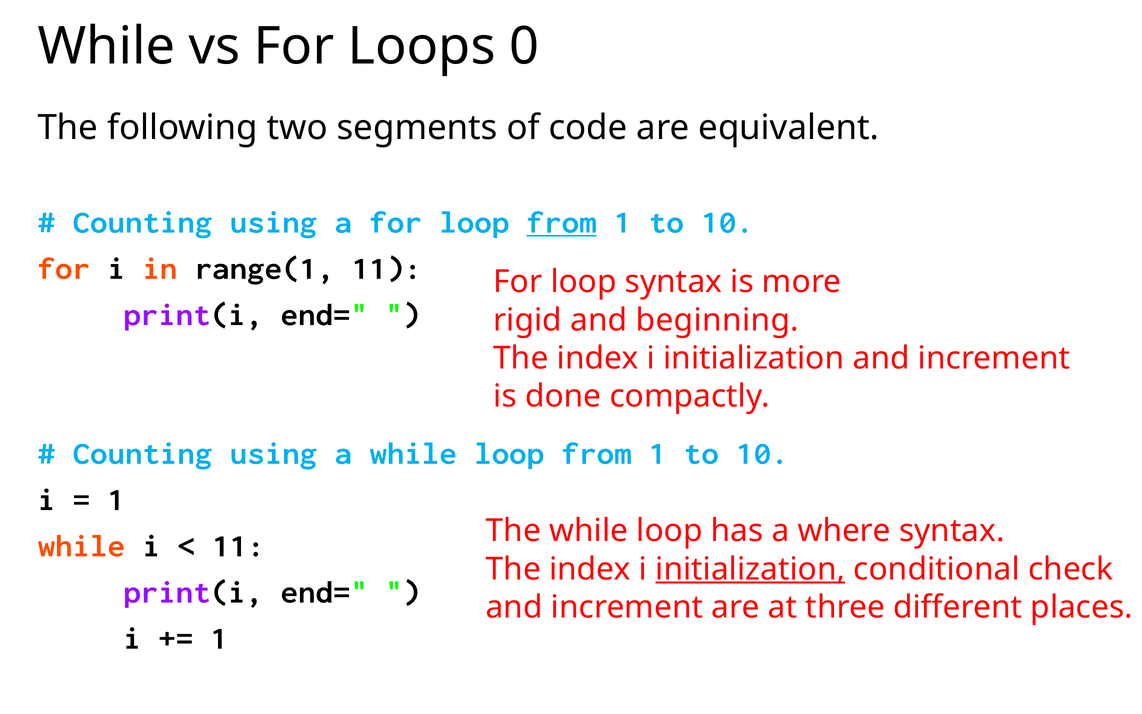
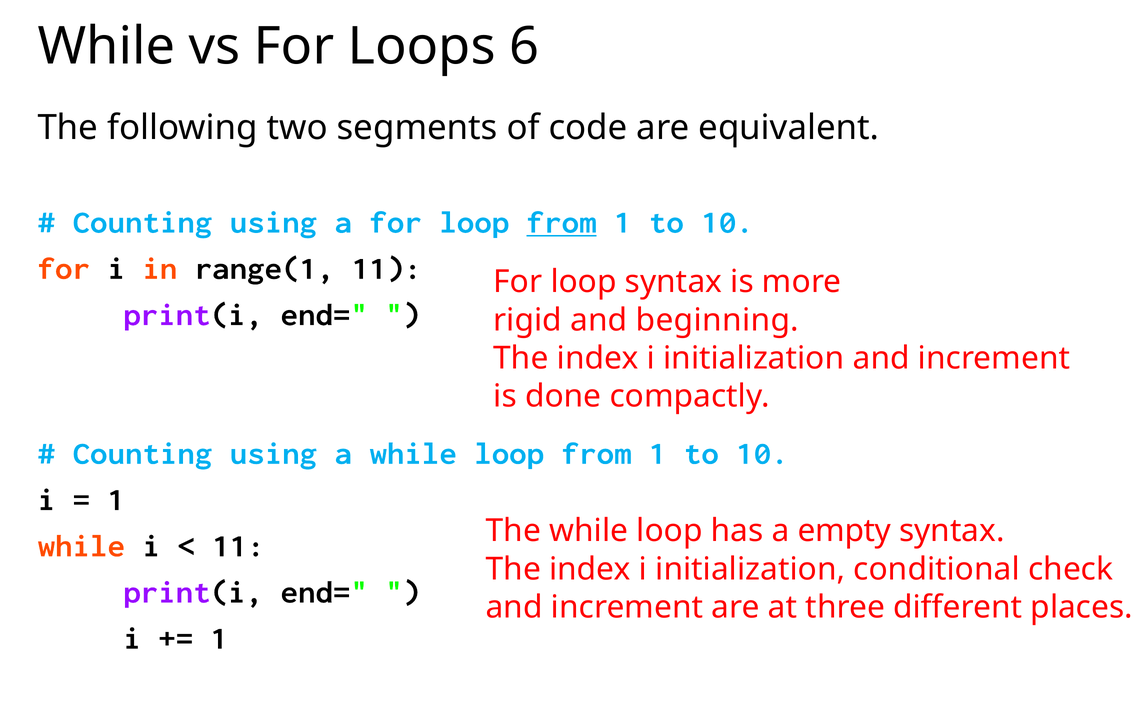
0: 0 -> 6 (524, 46)
where: where -> empty (844, 531)
initialization underline: present -> none (750, 569)
